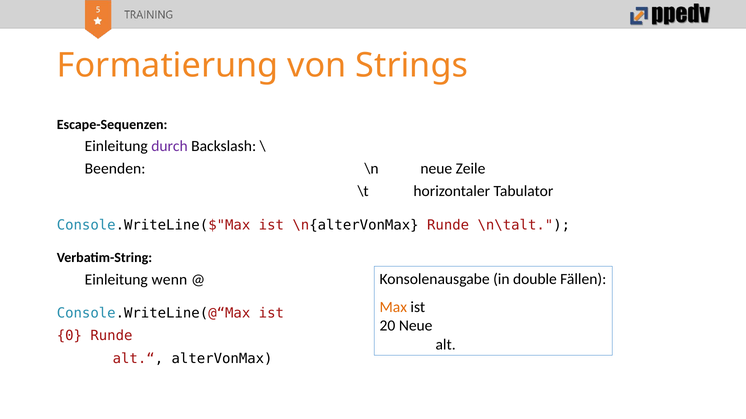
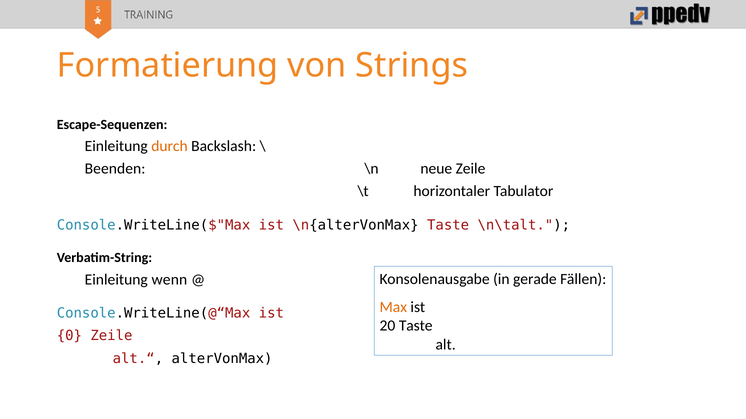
durch colour: purple -> orange (170, 146)
\n{alterVonMax Runde: Runde -> Taste (448, 225)
double: double -> gerade (535, 280)
20 Neue: Neue -> Taste (416, 326)
0 Runde: Runde -> Zeile (111, 336)
